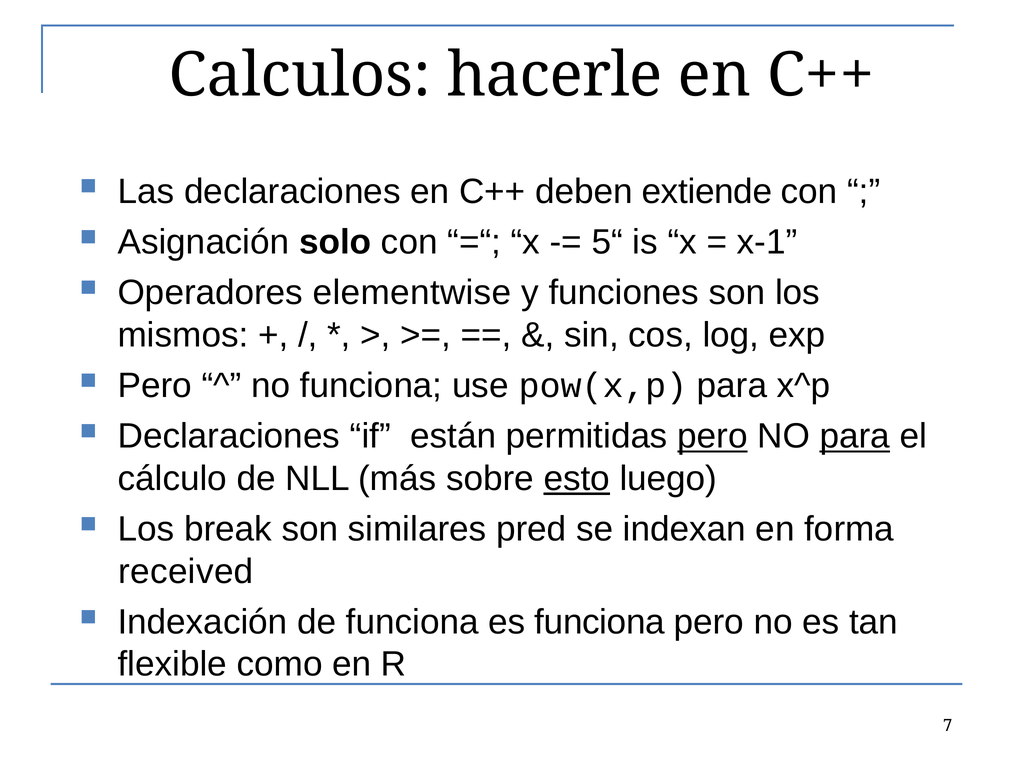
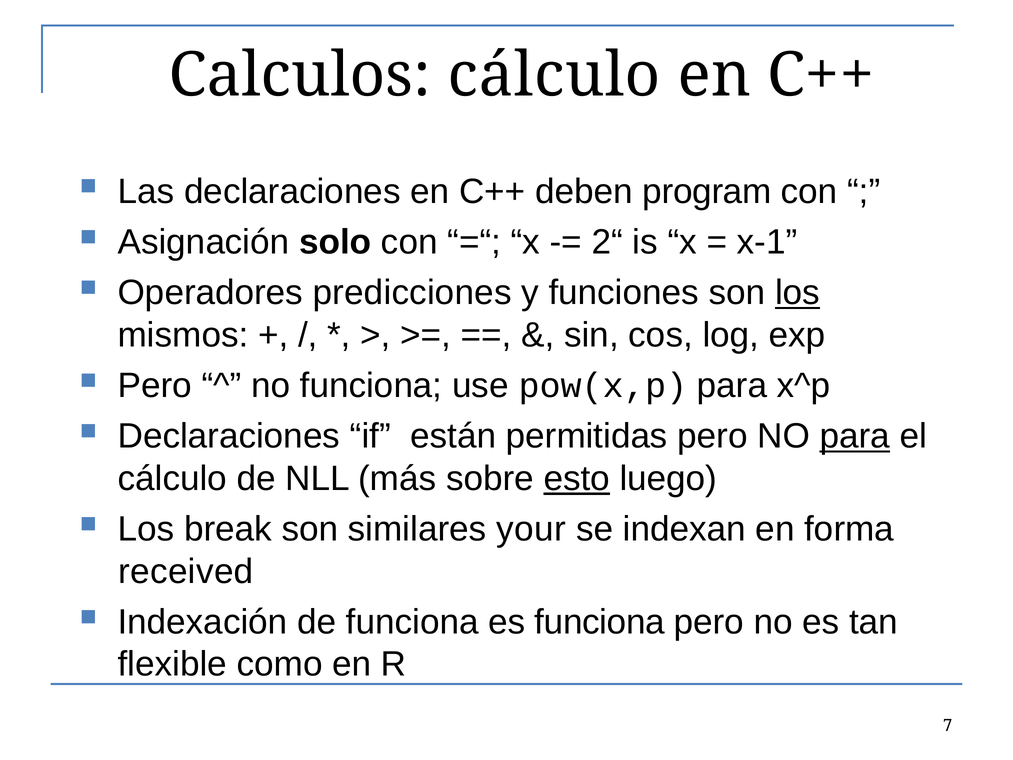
Calculos hacerle: hacerle -> cálculo (554, 75)
extiende: extiende -> program (707, 191)
5“: 5“ -> 2“ (607, 242)
elementwise: elementwise -> predicciones (412, 293)
los underline: none -> present (797, 293)
pero underline: present -> none (712, 436)
pred: pred -> your (531, 529)
